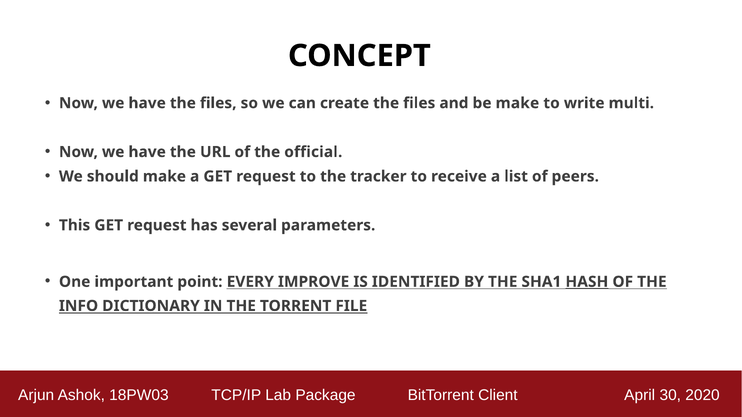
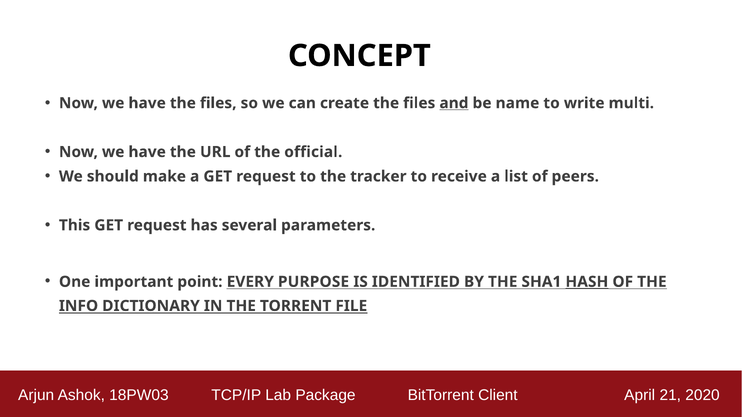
and underline: none -> present (454, 103)
be make: make -> name (517, 103)
IMPROVE: IMPROVE -> PURPOSE (314, 282)
30: 30 -> 21 (670, 395)
